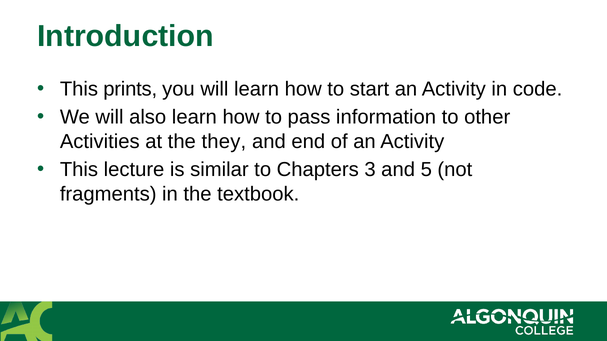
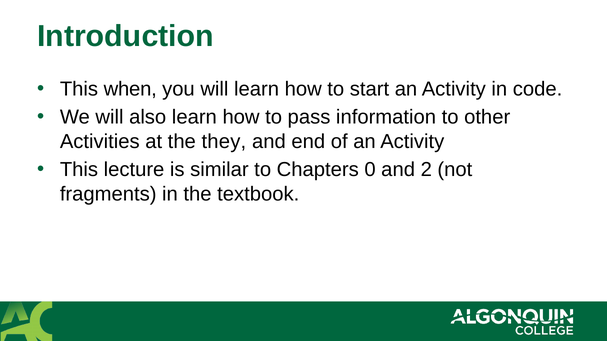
prints: prints -> when (130, 89)
3: 3 -> 0 (370, 170)
5: 5 -> 2 (426, 170)
